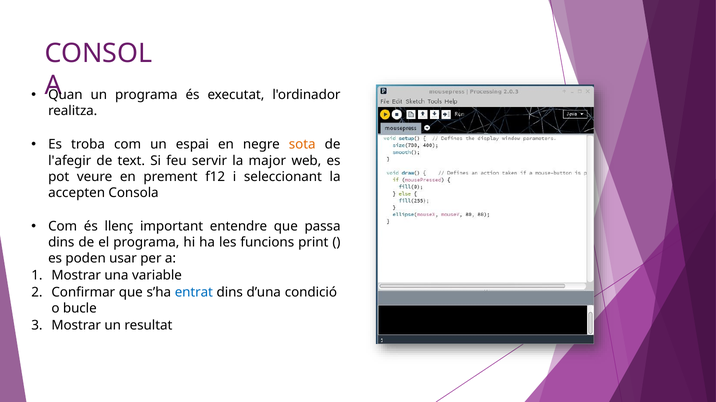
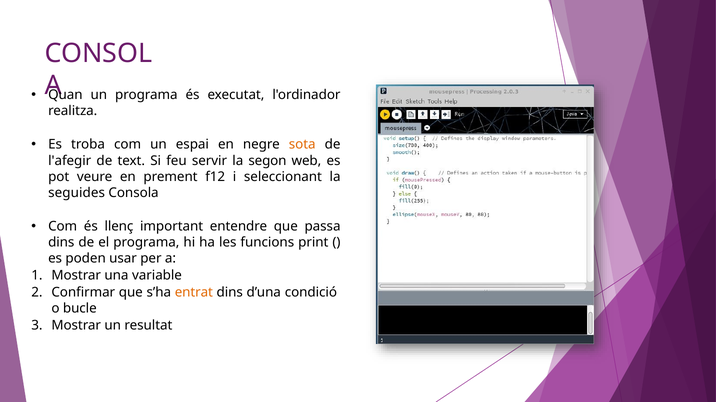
major: major -> segon (267, 161)
accepten: accepten -> seguides (77, 193)
entrat colour: blue -> orange (194, 293)
